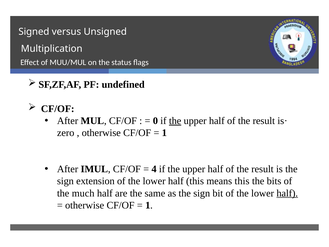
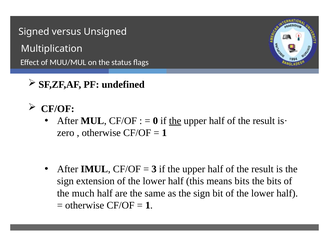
4: 4 -> 3 (154, 169)
means this: this -> bits (242, 181)
half underline: present -> none (287, 193)
